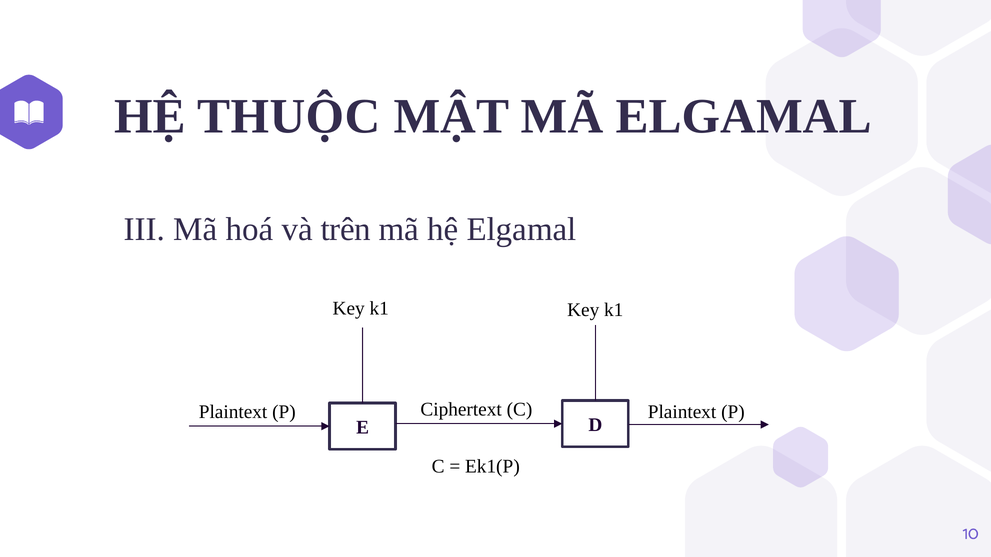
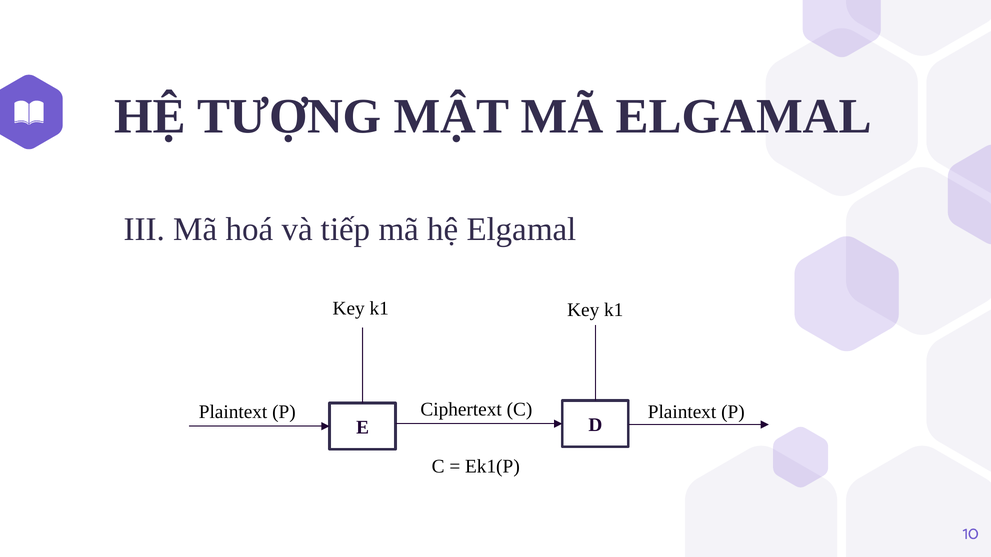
THUỘC: THUỘC -> TƯỢNG (289, 116)
trên: trên -> tiếp (346, 230)
